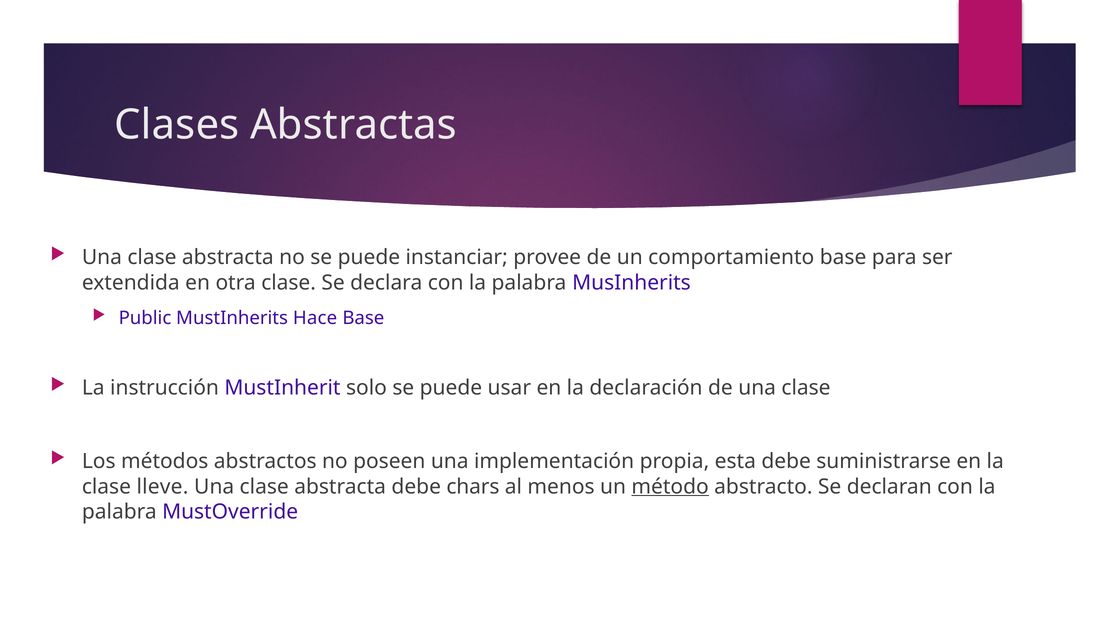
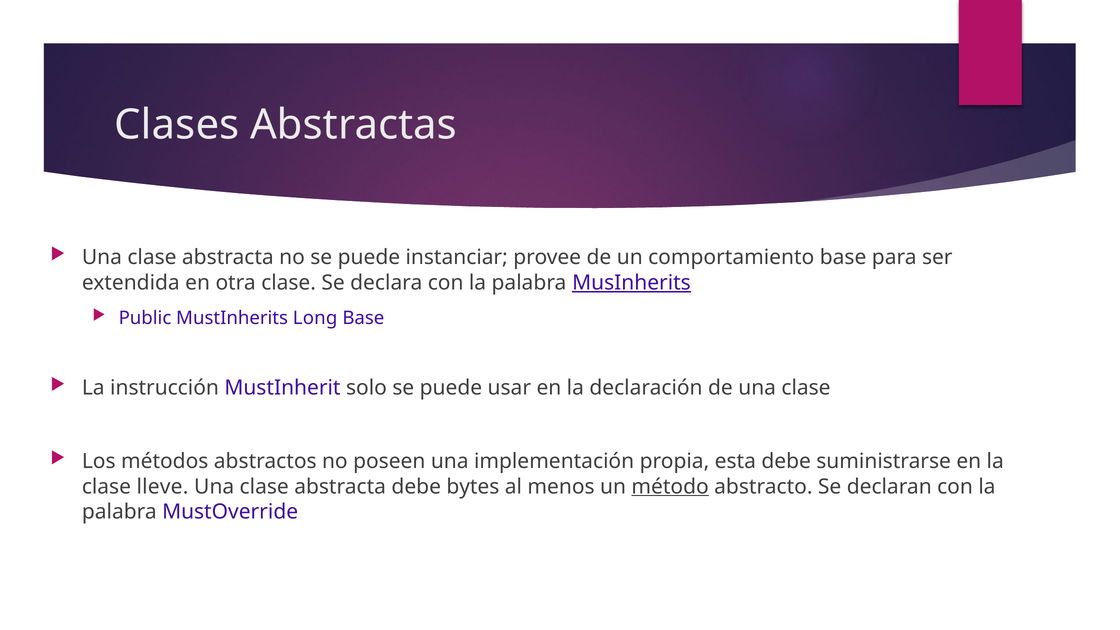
MusInherits underline: none -> present (631, 283)
Hace: Hace -> Long (315, 318)
chars: chars -> bytes (473, 487)
